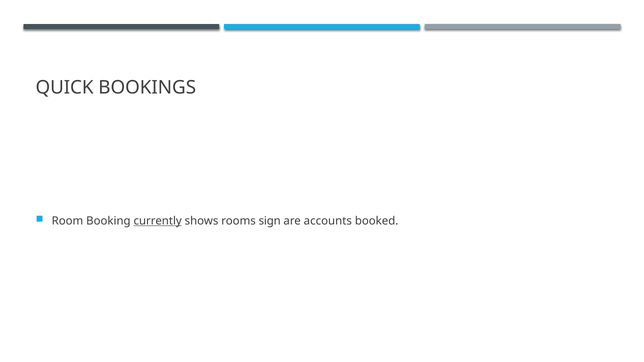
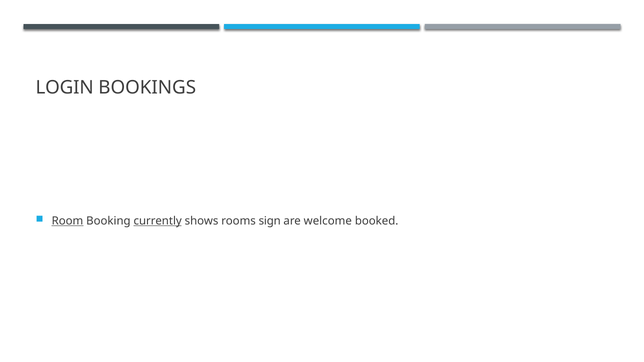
QUICK: QUICK -> LOGIN (65, 87)
Room underline: none -> present (67, 221)
accounts: accounts -> welcome (328, 221)
